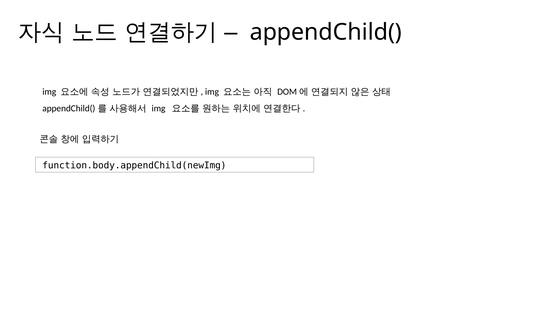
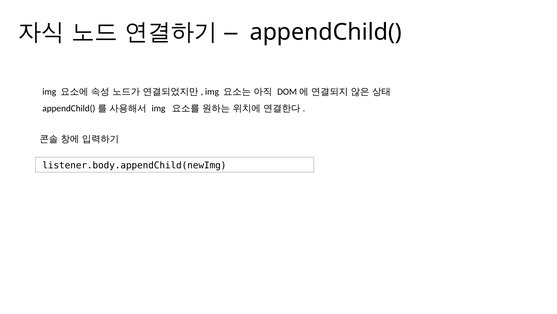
function.body.appendChild(newImg: function.body.appendChild(newImg -> listener.body.appendChild(newImg (134, 165)
